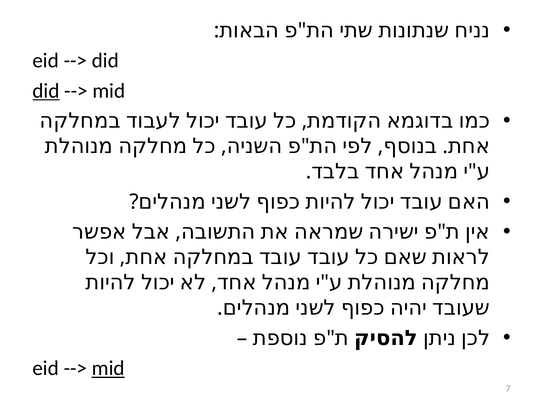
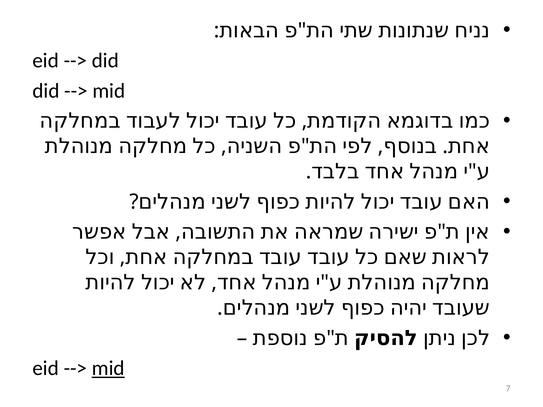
did underline: present -> none (46, 91)
